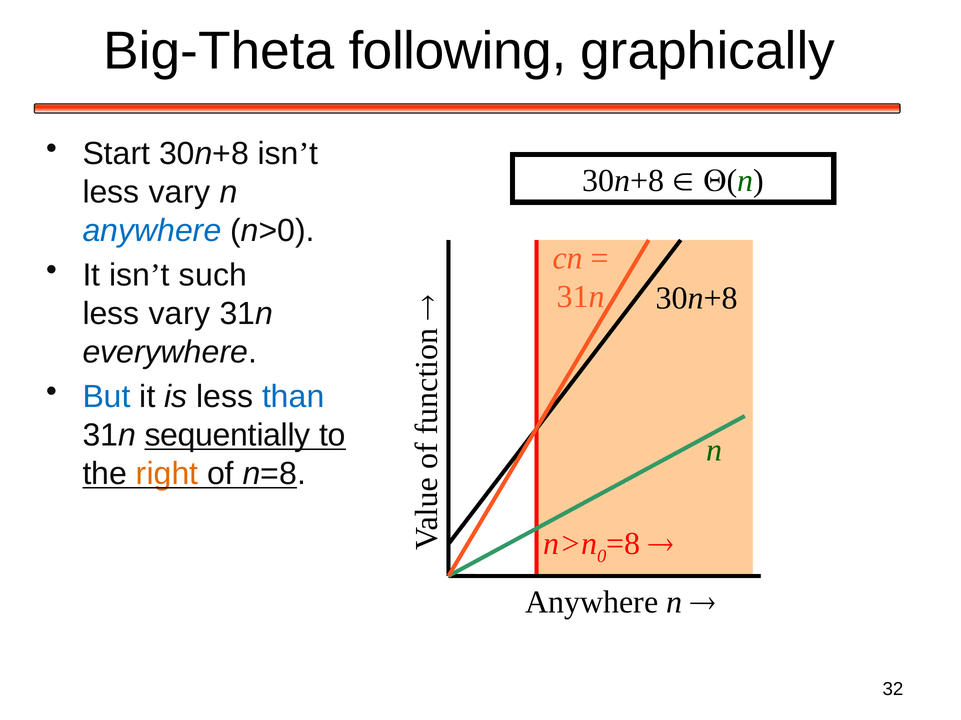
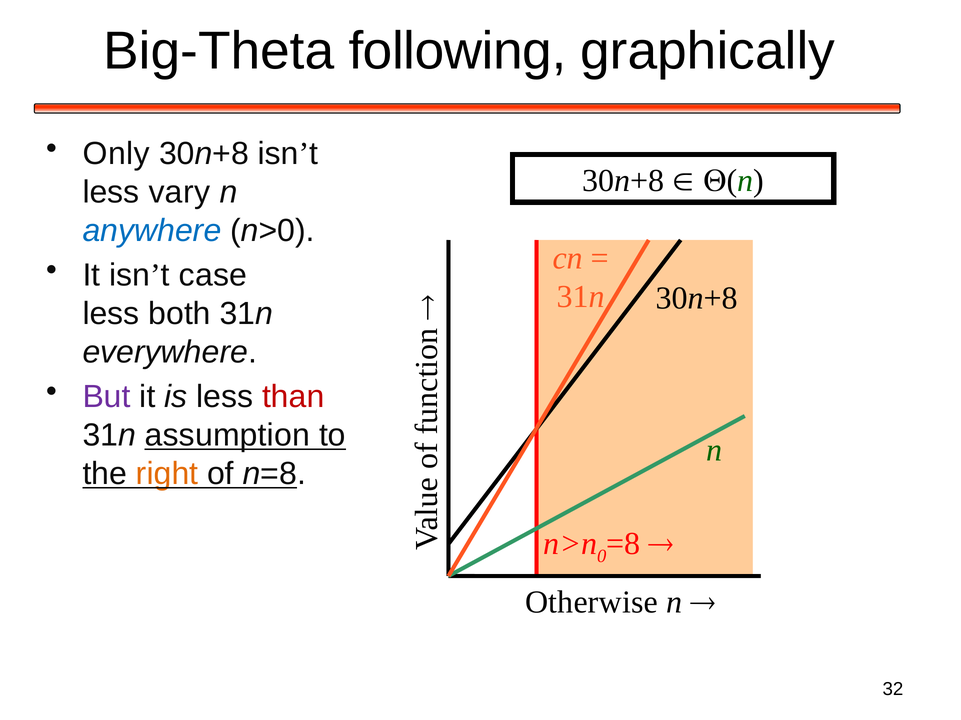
Start: Start -> Only (116, 154)
such: such -> case (213, 276)
vary: vary -> both (180, 314)
But colour: blue -> purple (107, 397)
than colour: blue -> red (293, 397)
sequentially: sequentially -> assumption (227, 436)
Anywhere: Anywhere -> Otherwise (592, 603)
